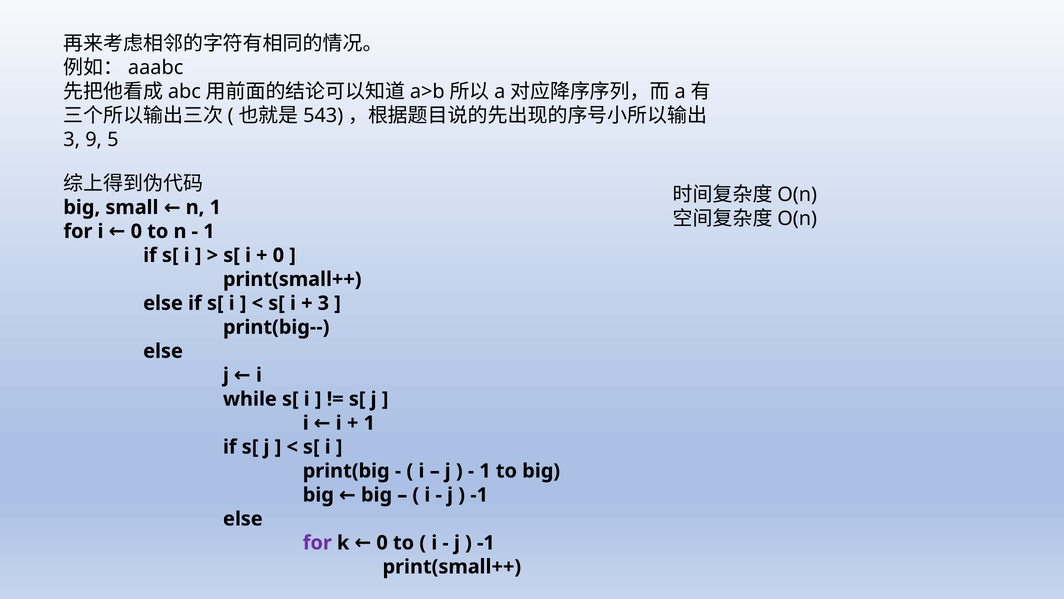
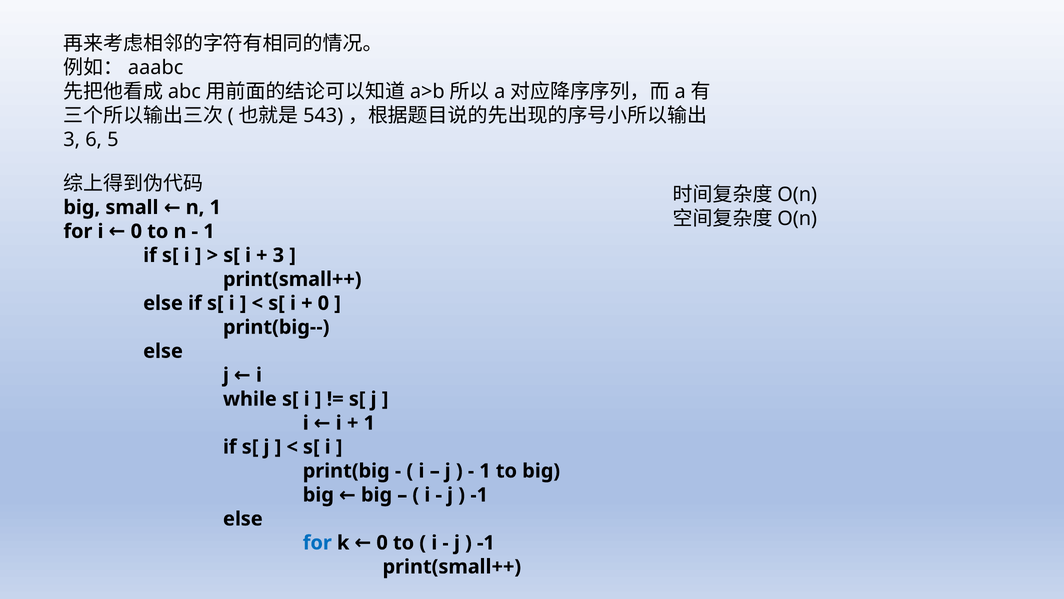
9: 9 -> 6 (94, 140)
0: 0 -> 3 (278, 255)
3: 3 -> 0 (323, 303)
for colour: purple -> blue (317, 542)
